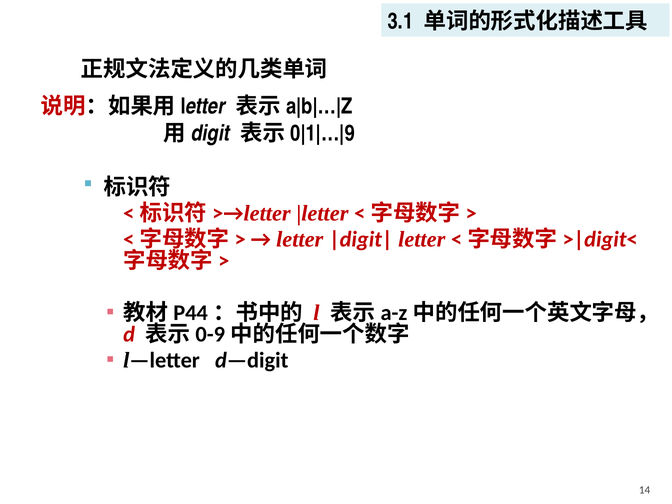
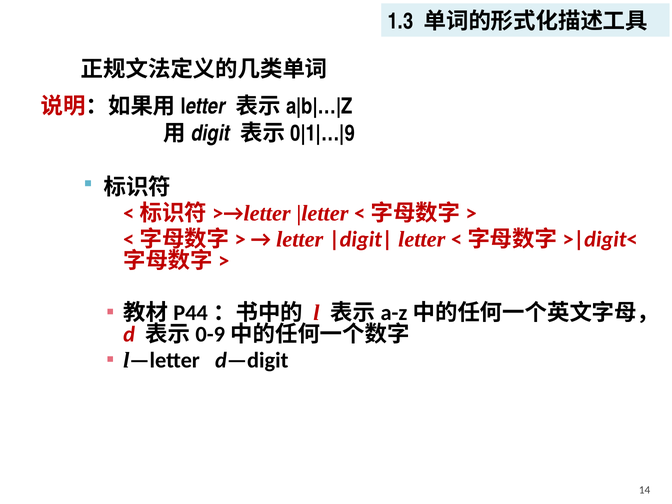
3.1: 3.1 -> 1.3 (401, 22)
